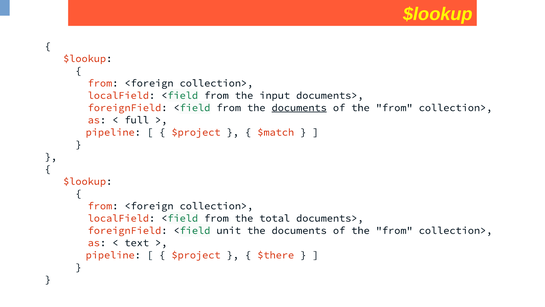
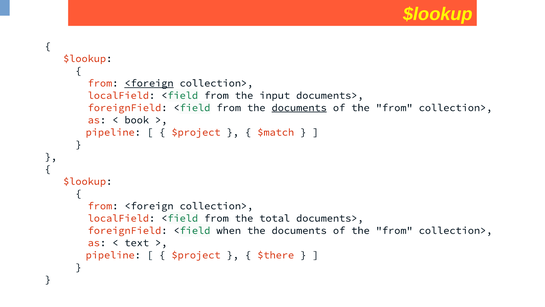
<foreign underline: none -> present (149, 83)
full: full -> book (137, 120)
unit: unit -> when (229, 230)
